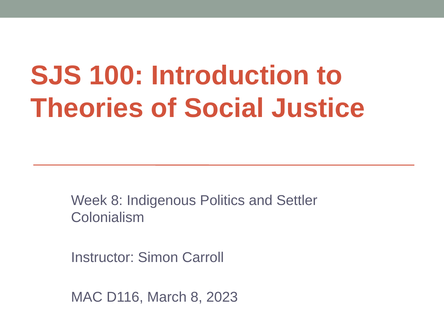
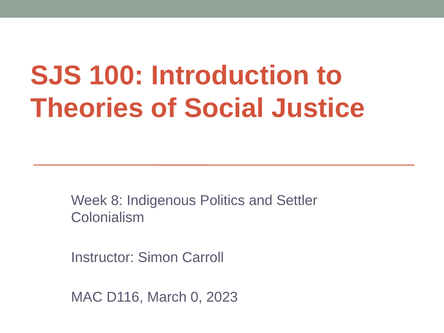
March 8: 8 -> 0 (196, 297)
